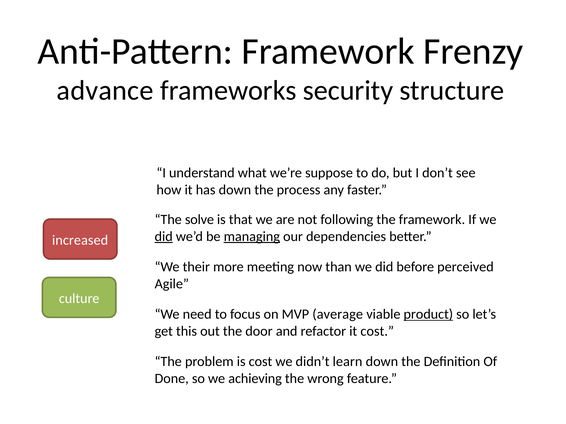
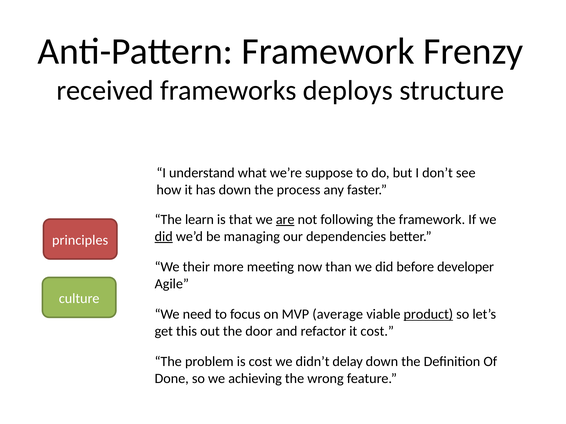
advance: advance -> received (105, 91)
security: security -> deploys (348, 91)
solve: solve -> learn (199, 220)
are underline: none -> present (285, 220)
managing underline: present -> none (252, 237)
increased: increased -> principles (80, 240)
perceived: perceived -> developer (466, 267)
learn: learn -> delay (348, 362)
